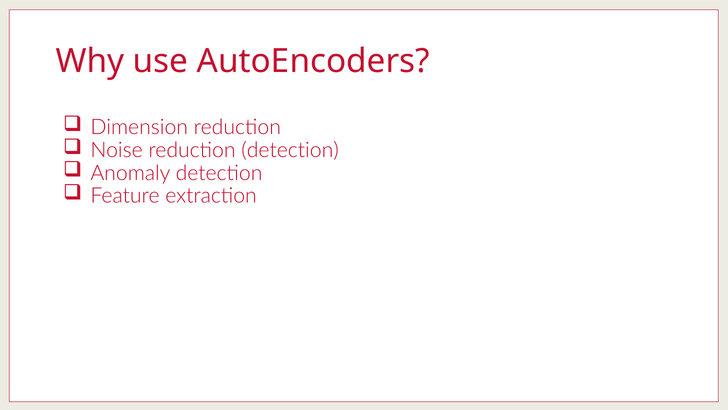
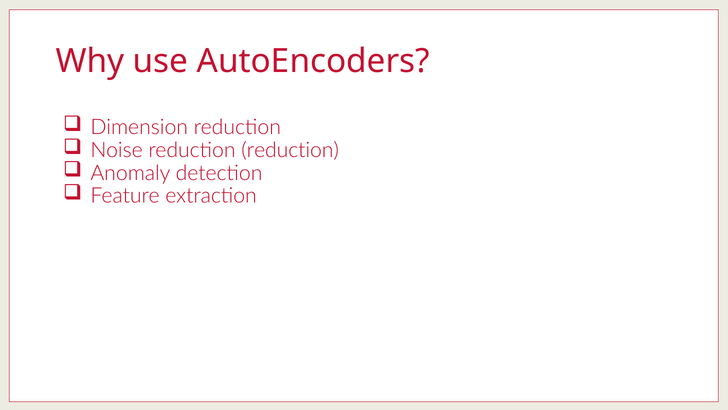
reduction detection: detection -> reduction (290, 150)
